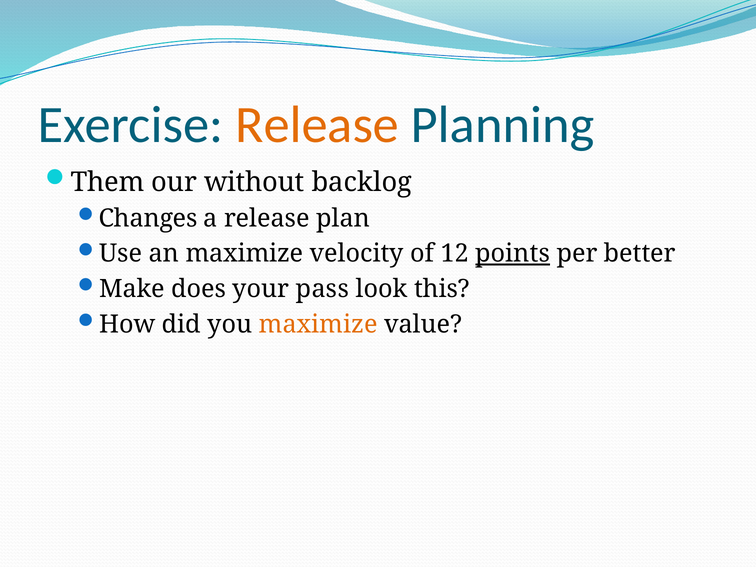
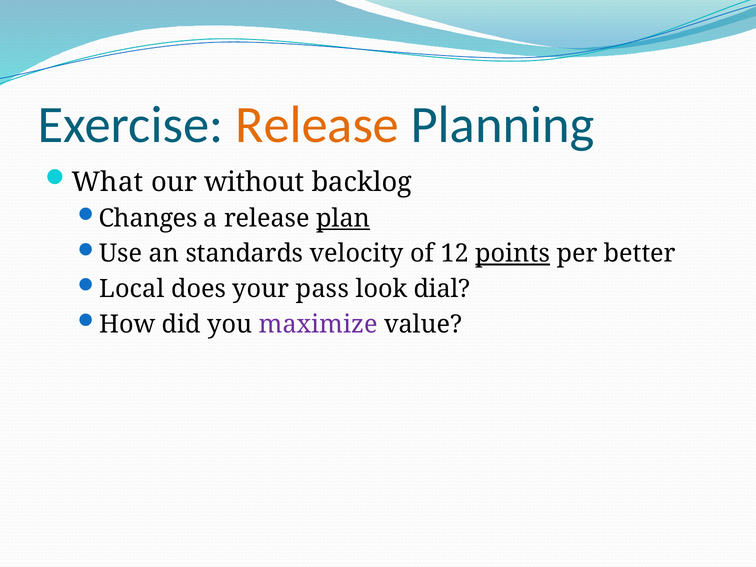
Them: Them -> What (107, 182)
plan underline: none -> present (343, 218)
an maximize: maximize -> standards (244, 254)
Make: Make -> Local (132, 289)
this: this -> dial (442, 289)
maximize colour: orange -> purple (318, 324)
